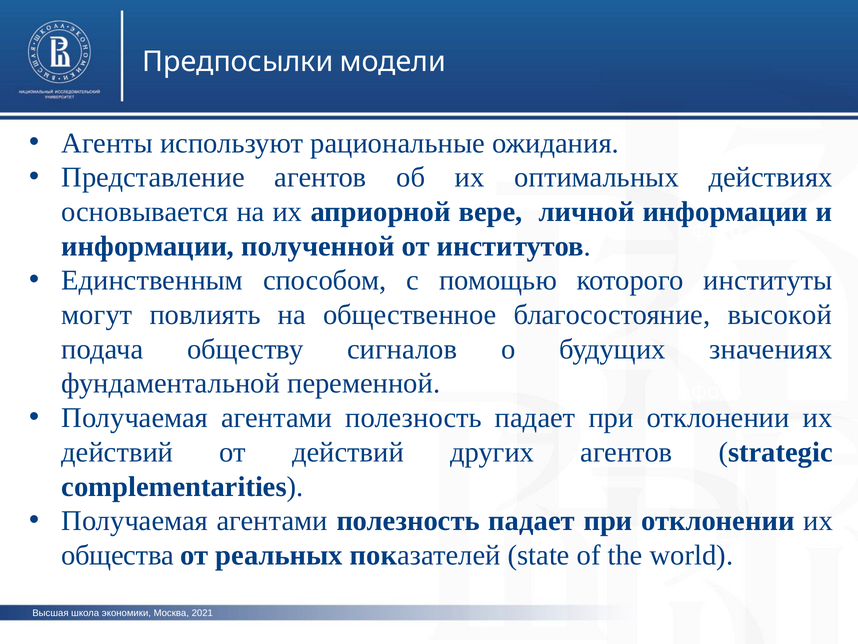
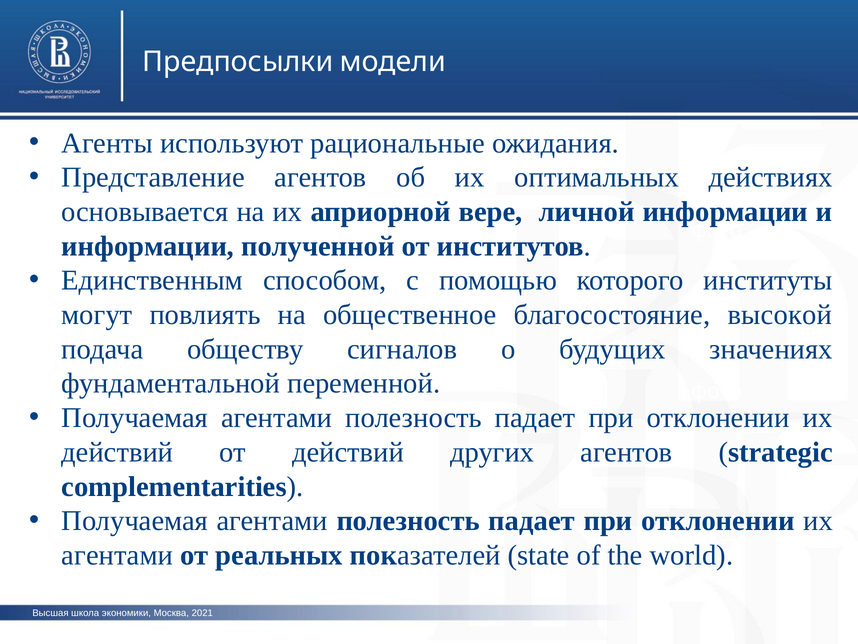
общества: общества -> агентами (117, 555)
